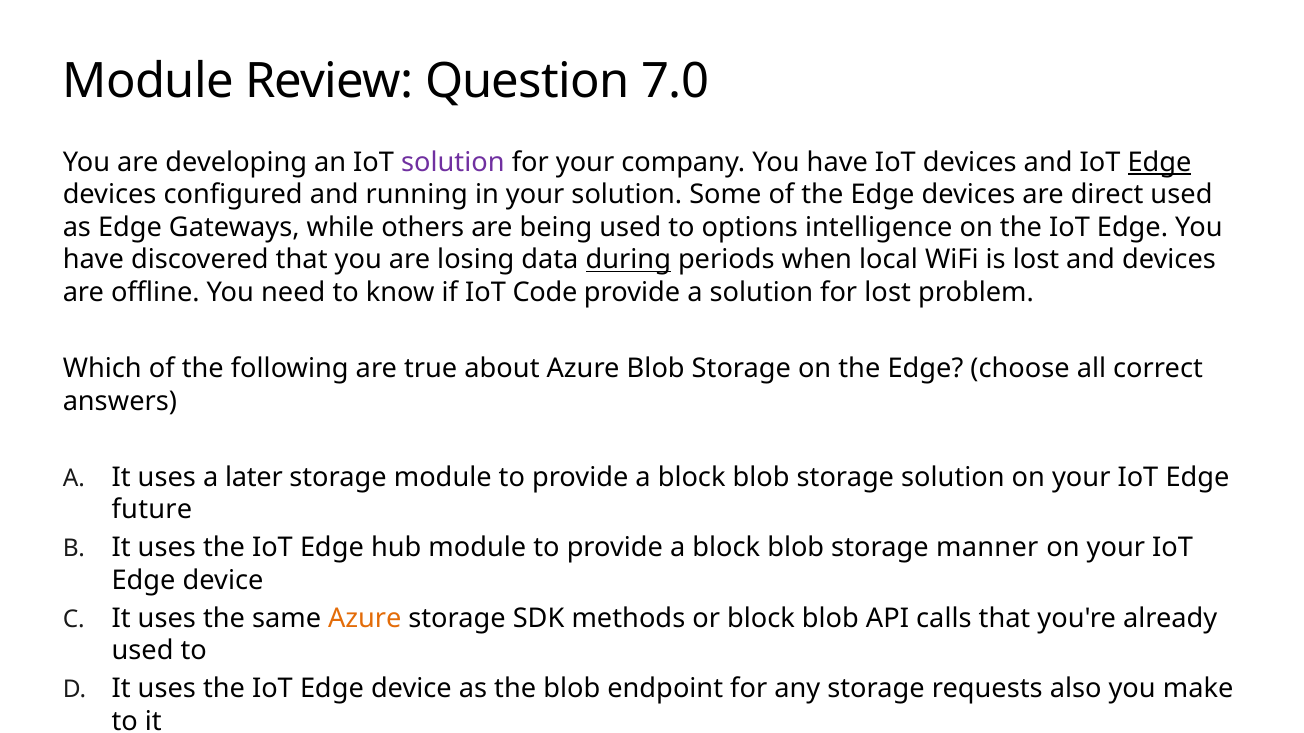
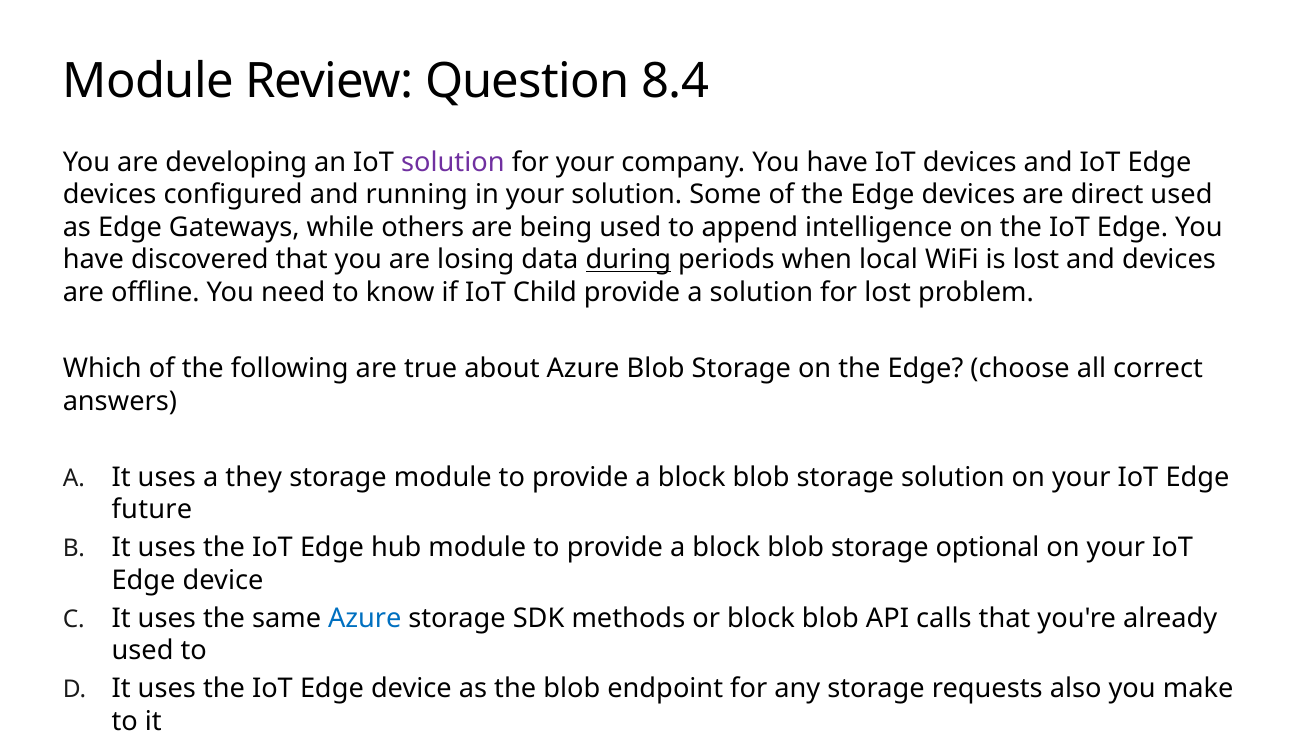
7.0: 7.0 -> 8.4 (675, 82)
Edge underline: present -> none (1159, 162)
options: options -> append (750, 228)
Code: Code -> Child (545, 293)
later: later -> they (254, 478)
manner: manner -> optional (988, 548)
Azure colour: orange -> blue (365, 619)
